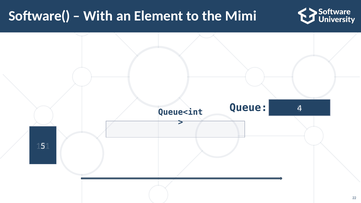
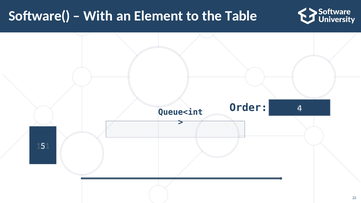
Mimi: Mimi -> Table (241, 16)
Queue: Queue -> Order (248, 108)
